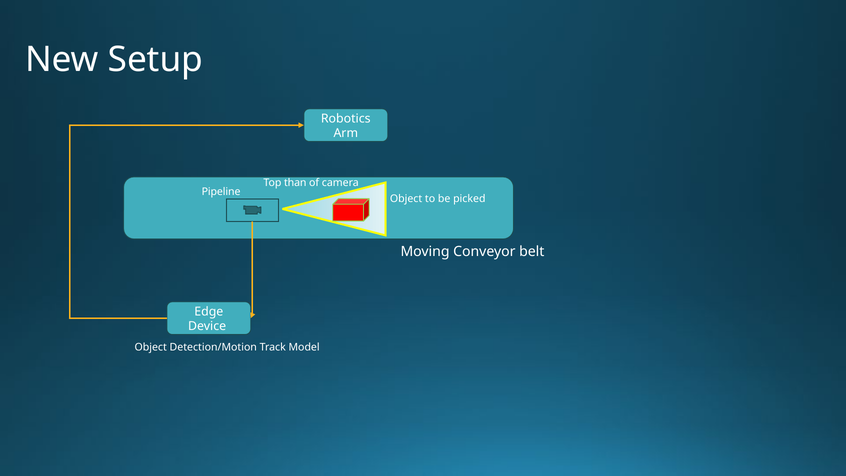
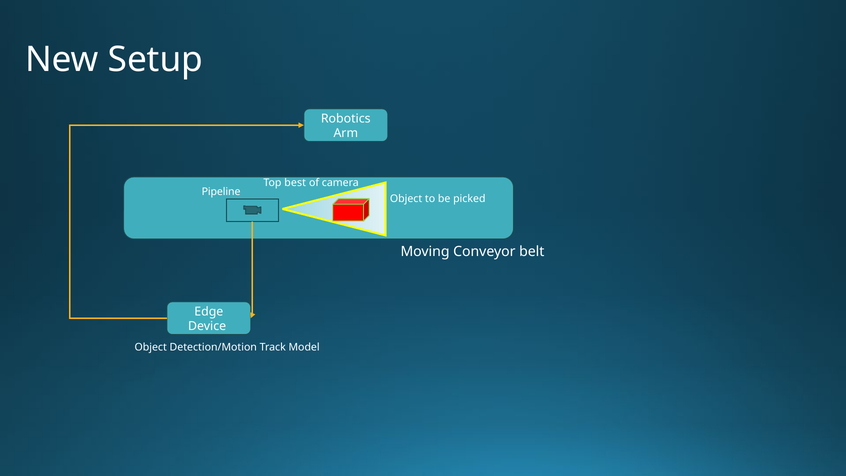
than: than -> best (295, 183)
